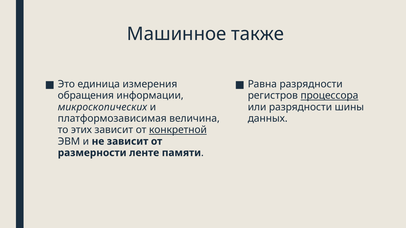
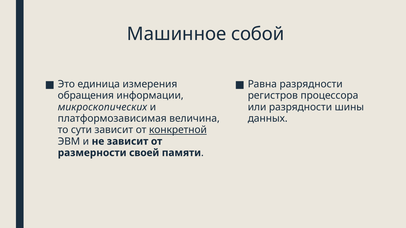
также: также -> собой (258, 34)
процессора underline: present -> none (329, 96)
этих: этих -> сути (81, 130)
ленте: ленте -> своей (144, 153)
